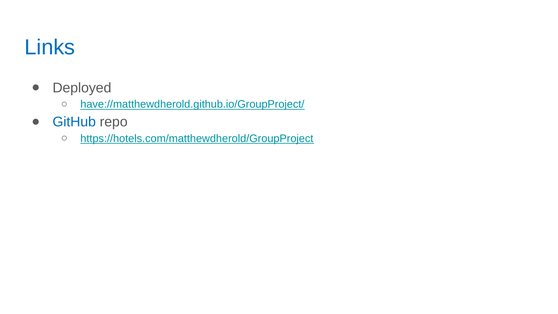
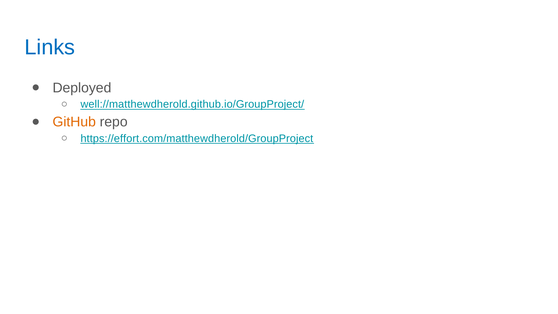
have://matthewdherold.github.io/GroupProject/: have://matthewdherold.github.io/GroupProject/ -> well://matthewdherold.github.io/GroupProject/ (192, 104)
GitHub colour: blue -> orange (74, 122)
https://hotels.com/matthewdherold/GroupProject: https://hotels.com/matthewdherold/GroupProject -> https://effort.com/matthewdherold/GroupProject (197, 139)
